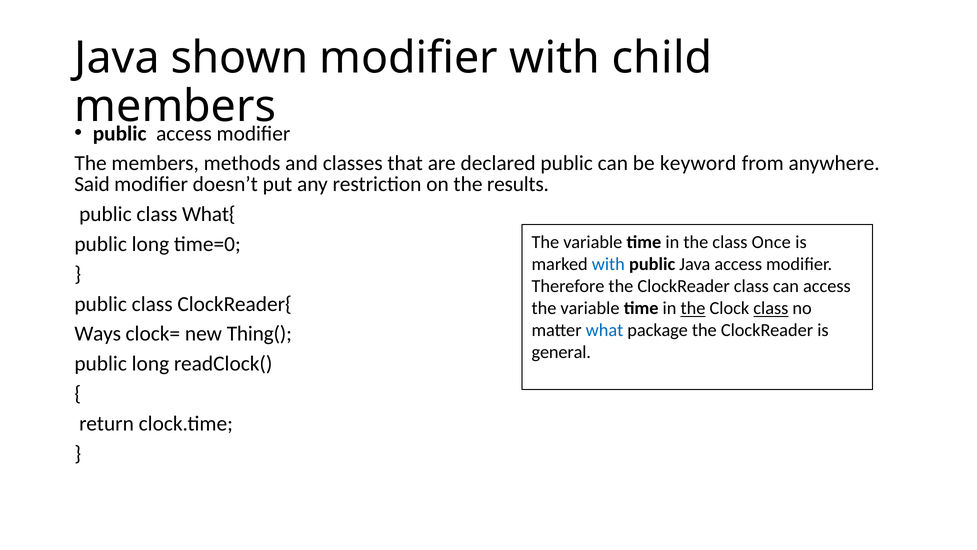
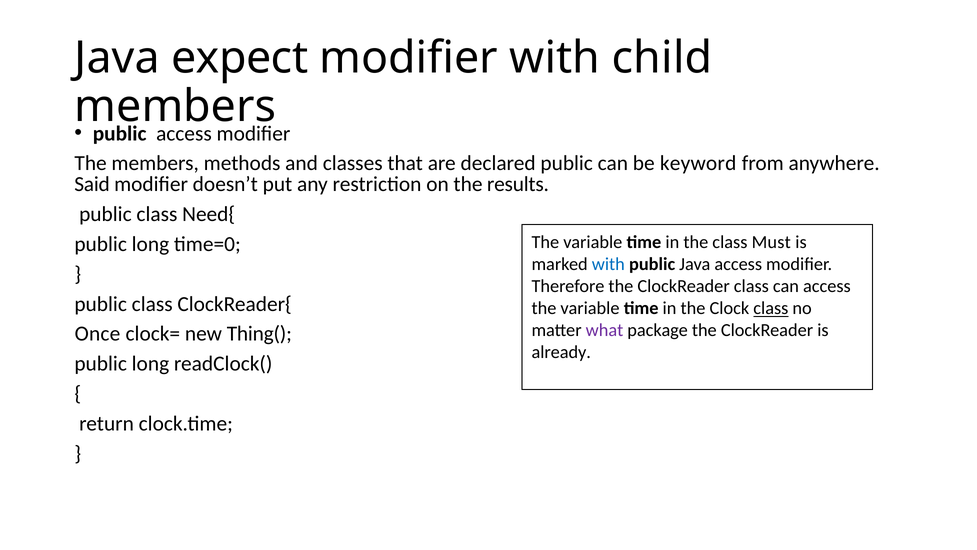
shown: shown -> expect (240, 58)
What{: What{ -> Need{ (209, 214)
Once: Once -> Must (771, 242)
the underline: present -> none (693, 308)
what colour: blue -> purple (604, 330)
Ways: Ways -> Once (97, 334)
general: general -> already (561, 352)
